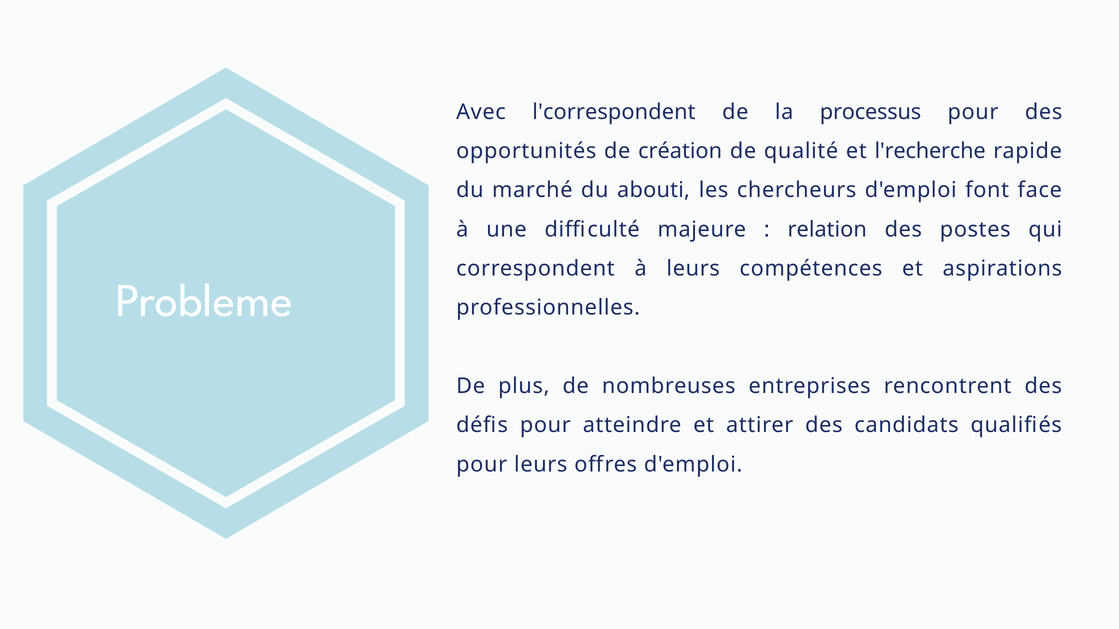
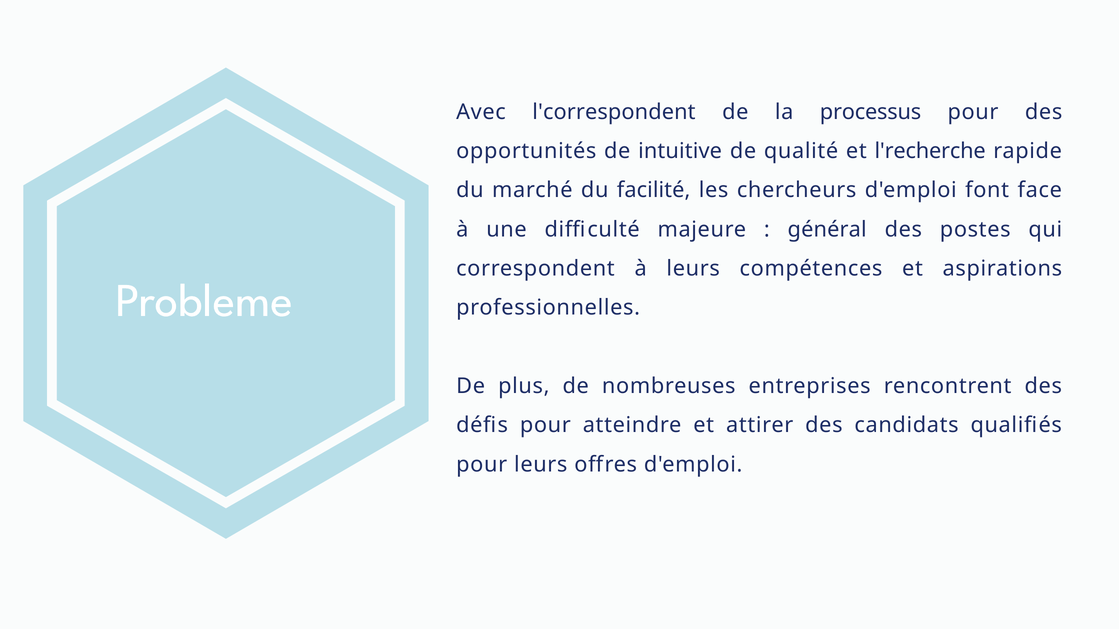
création: création -> intuitive (680, 151)
abouti: abouti -> facilité (654, 190)
relation: relation -> général (827, 230)
